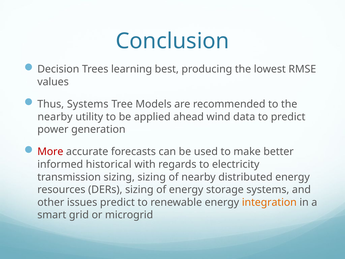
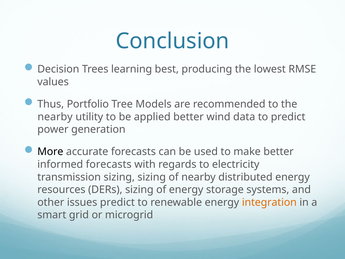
Thus Systems: Systems -> Portfolio (88, 104)
applied ahead: ahead -> better (189, 117)
More colour: red -> black (50, 152)
informed historical: historical -> forecasts (109, 164)
